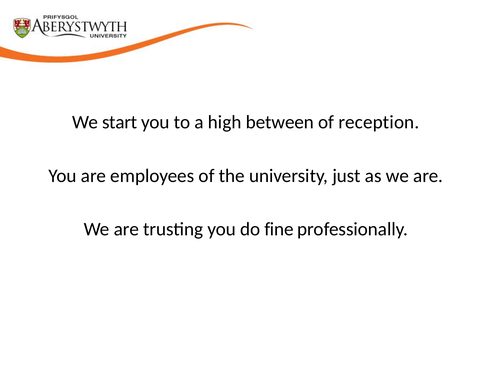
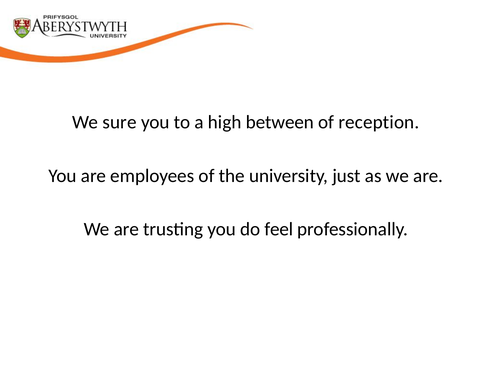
start: start -> sure (119, 122)
fine: fine -> feel (279, 229)
